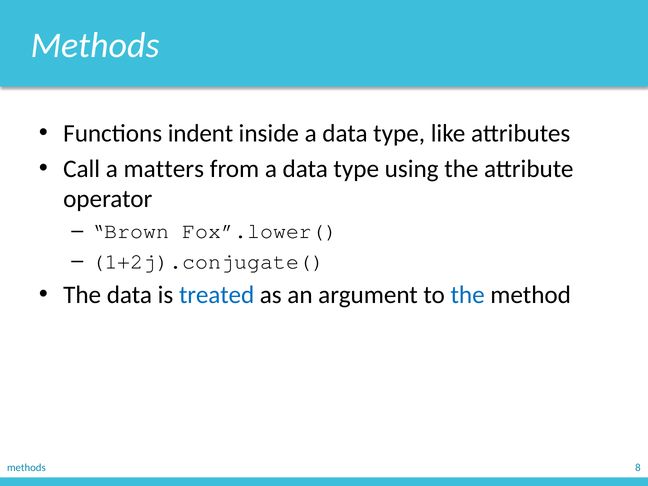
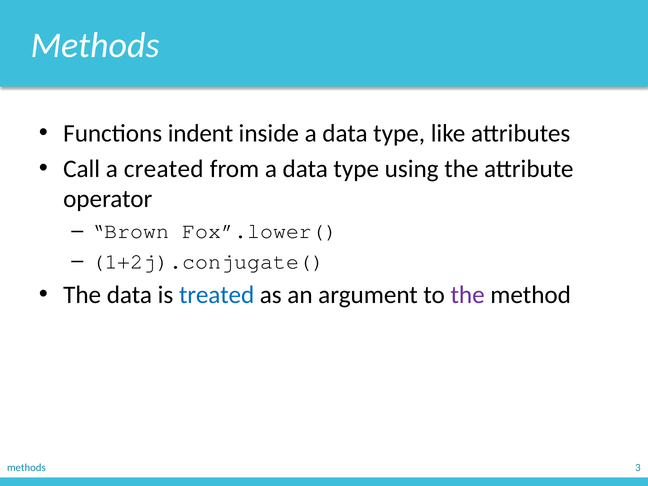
matters: matters -> created (164, 169)
the colour: blue -> purple (468, 295)
8: 8 -> 3 (638, 468)
